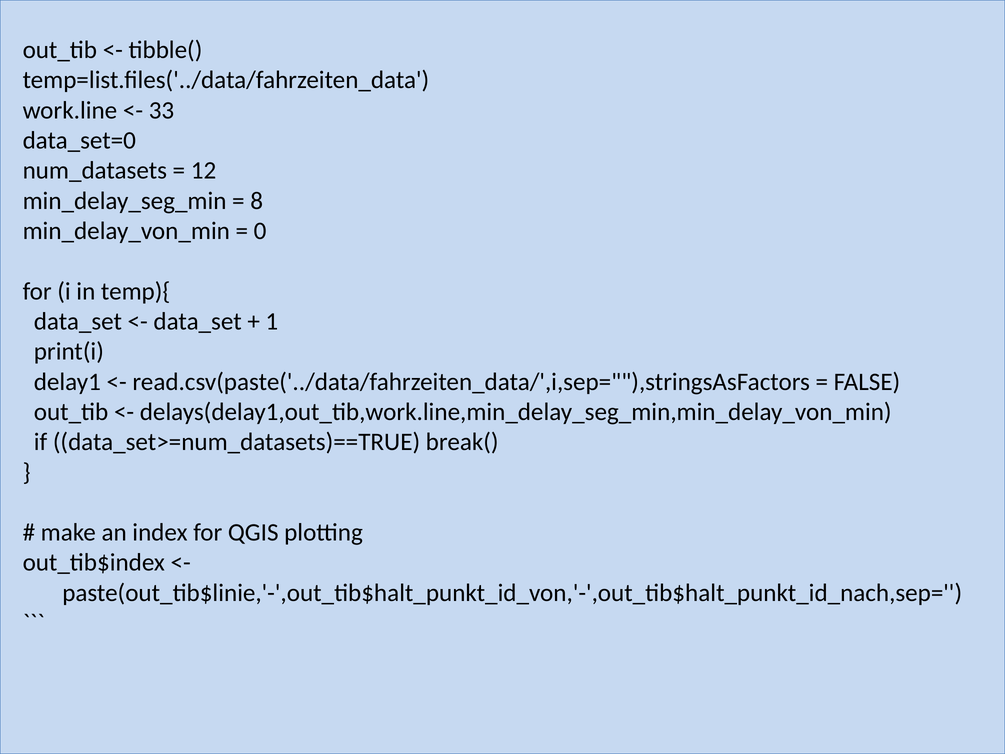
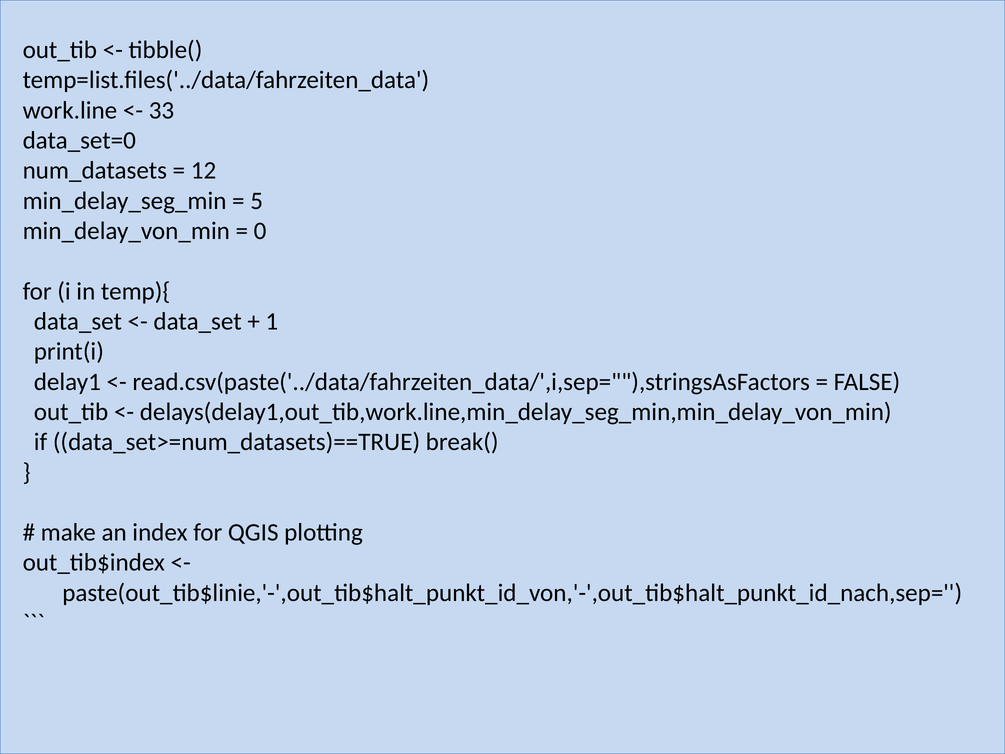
8: 8 -> 5 (257, 201)
